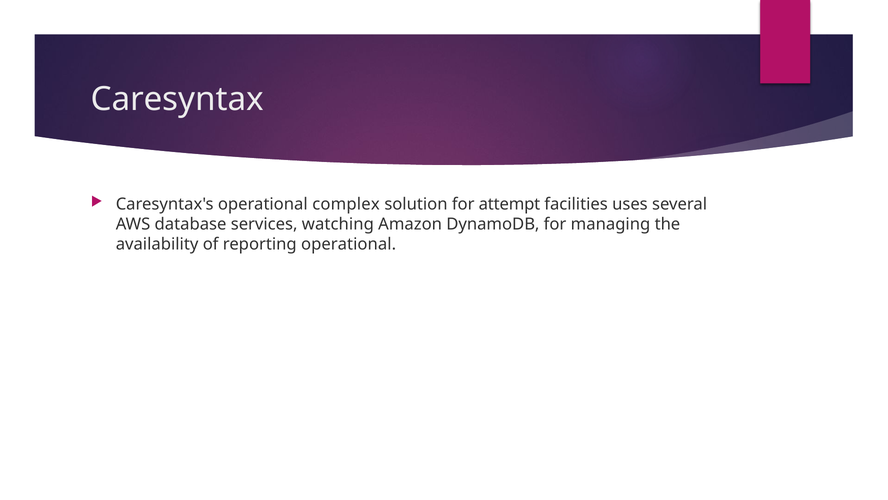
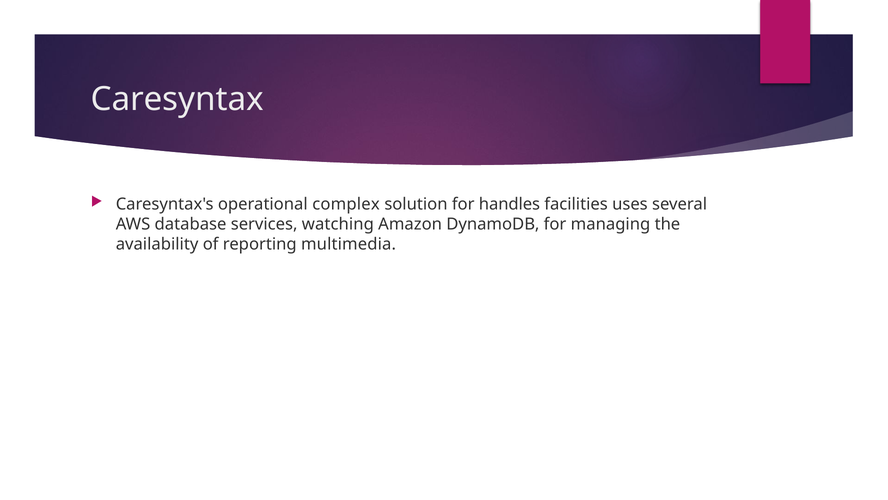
attempt: attempt -> handles (509, 204)
reporting operational: operational -> multimedia (349, 244)
